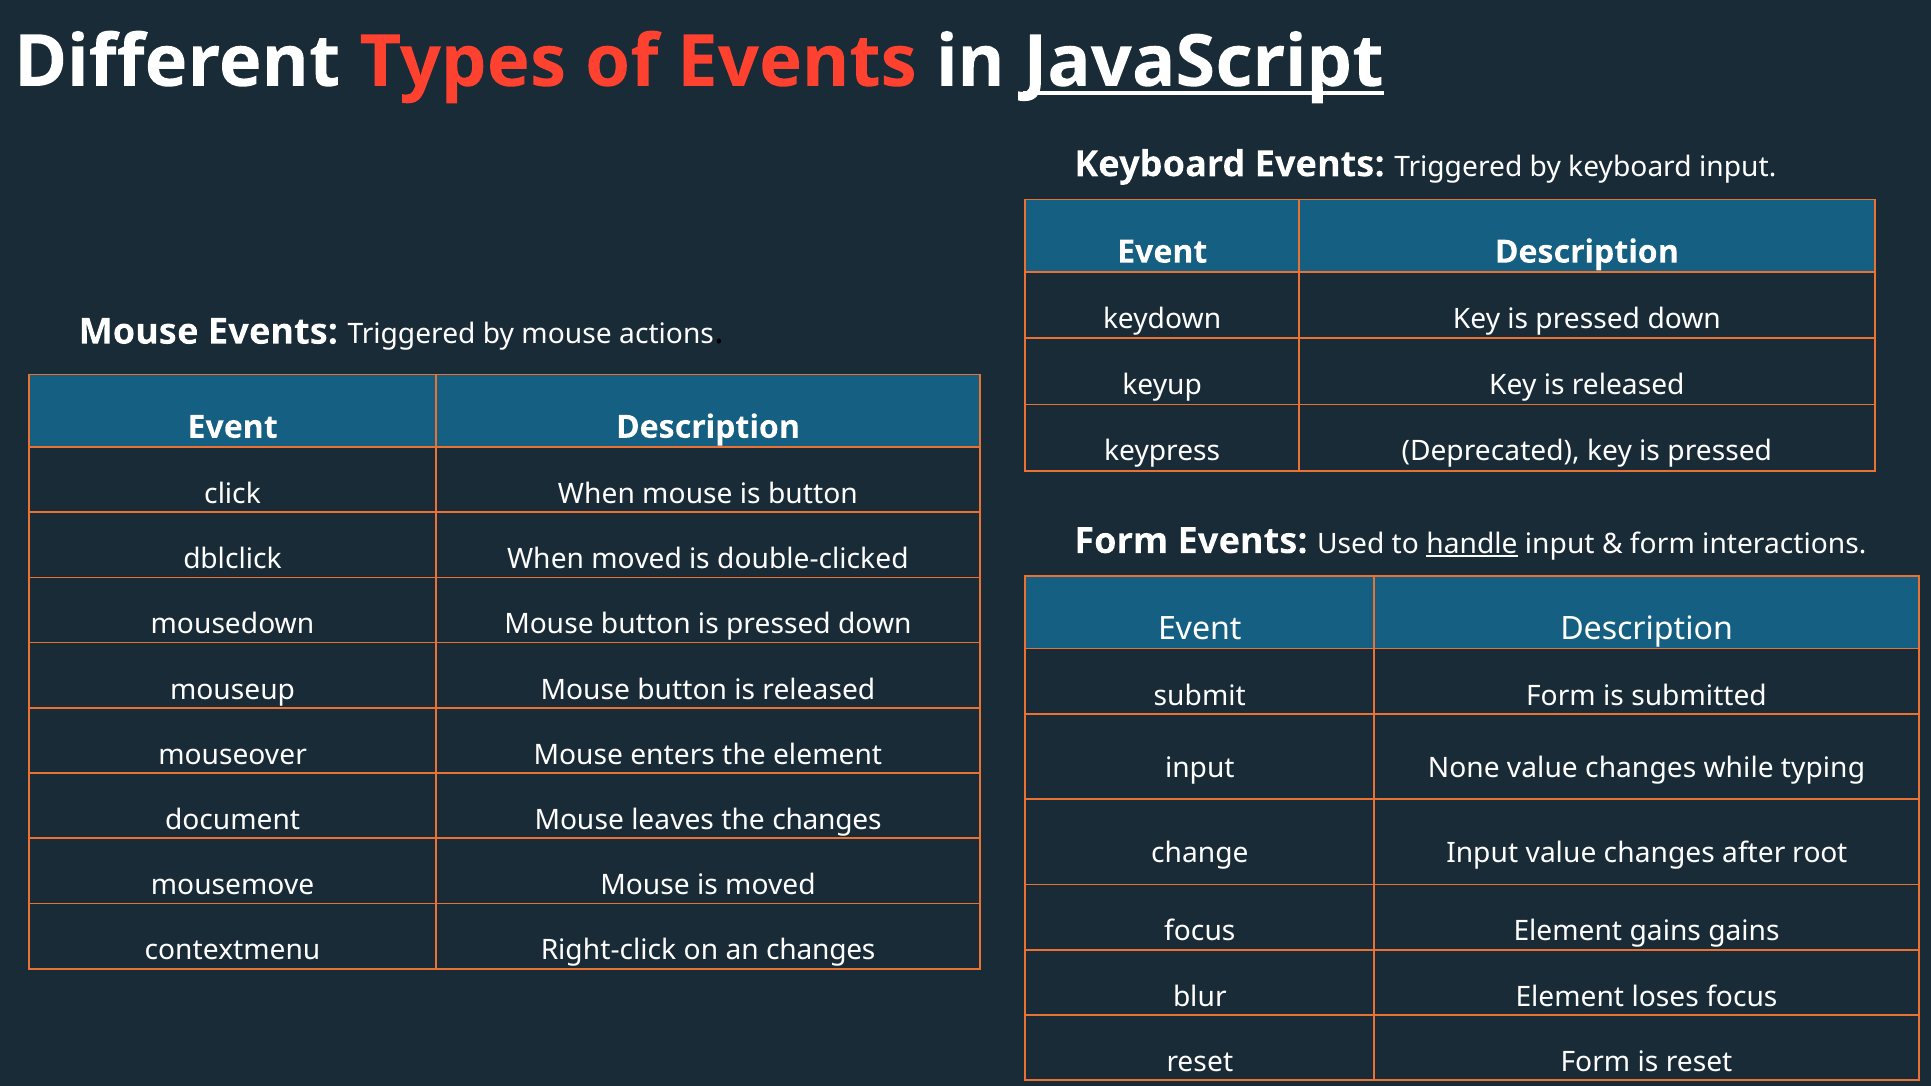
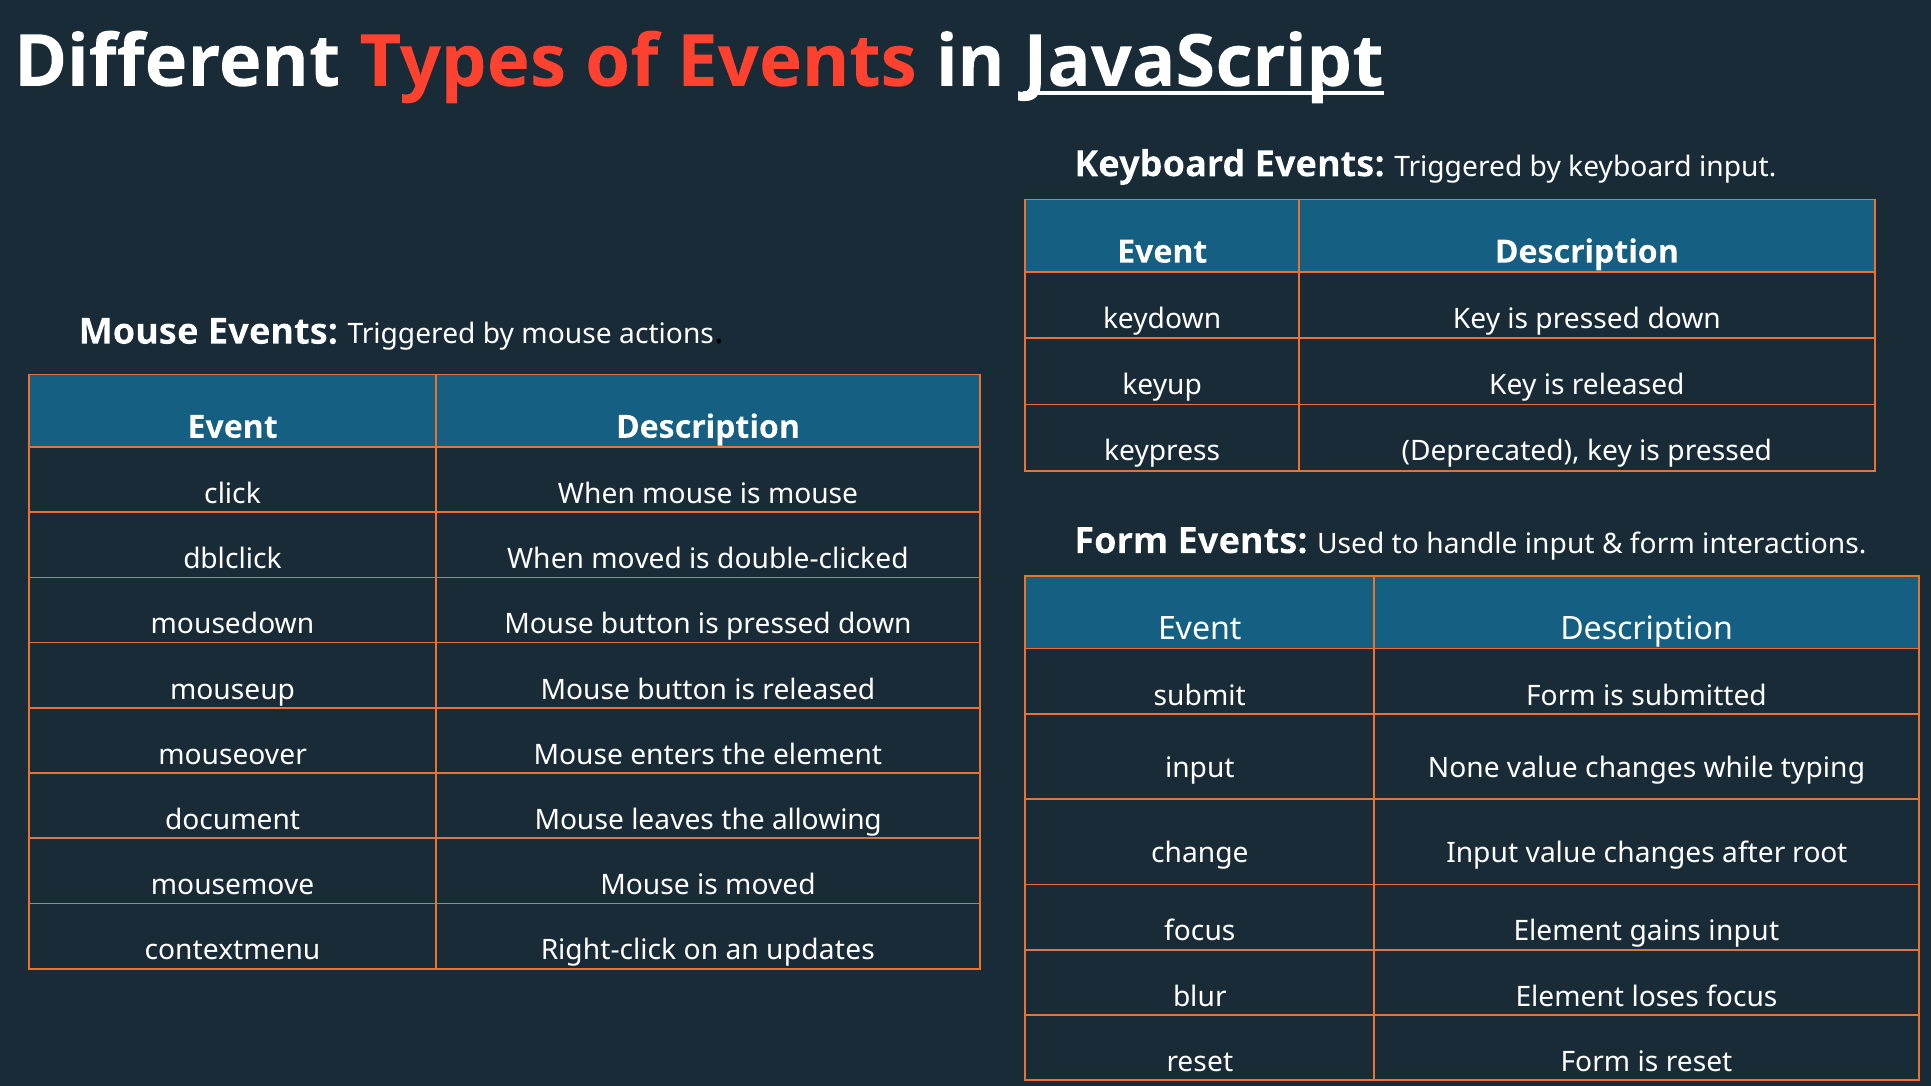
is button: button -> mouse (813, 494)
handle underline: present -> none (1472, 544)
the changes: changes -> allowing (827, 820)
gains gains: gains -> input (1744, 932)
an changes: changes -> updates (821, 951)
